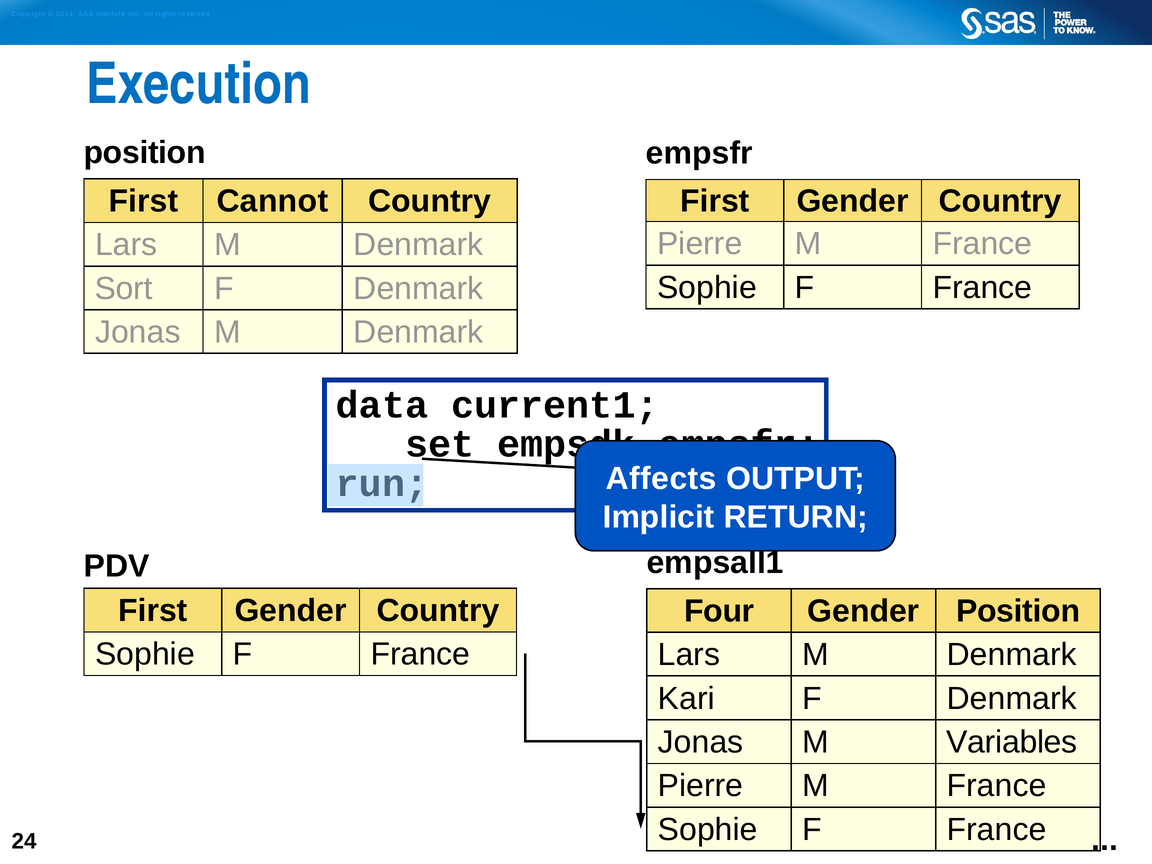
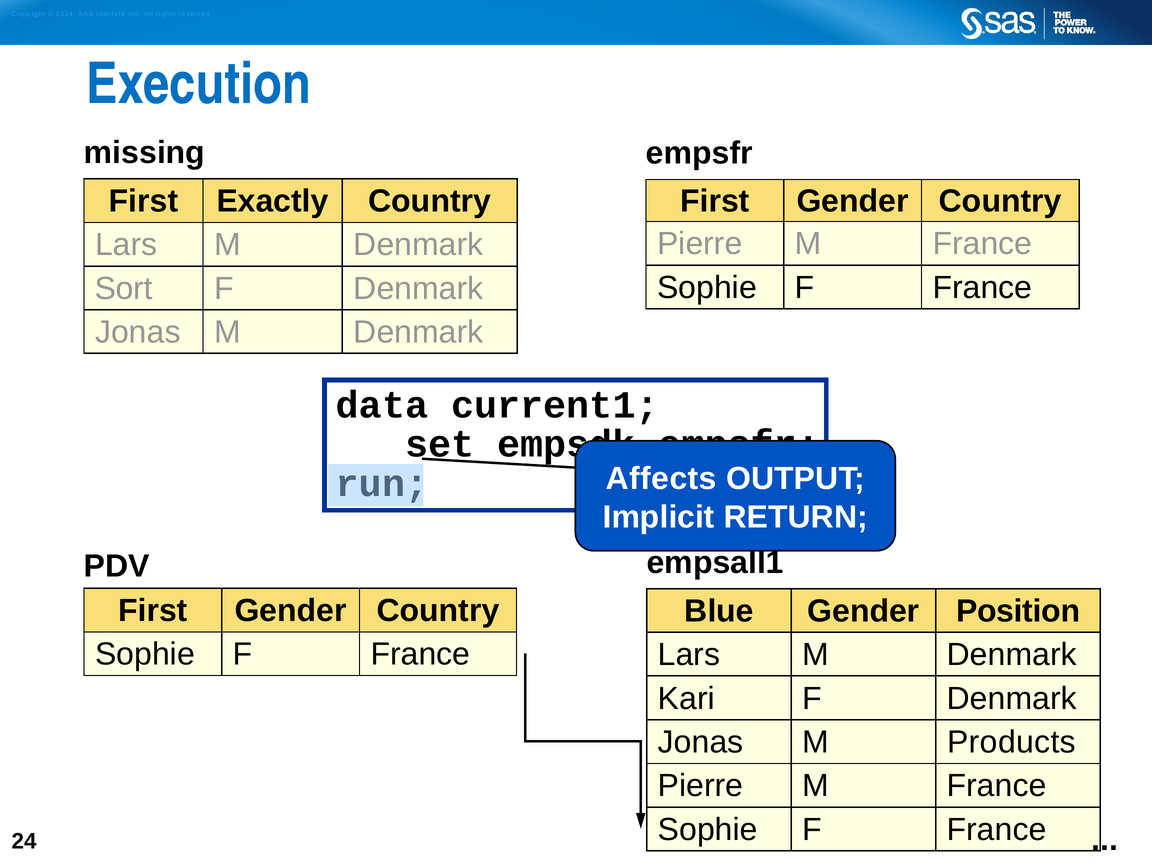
position: position -> missing (144, 153)
Cannot: Cannot -> Exactly (273, 201)
Four: Four -> Blue (719, 611)
Variables: Variables -> Products (1012, 742)
